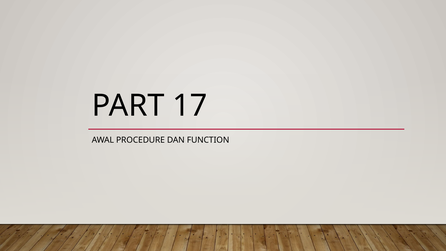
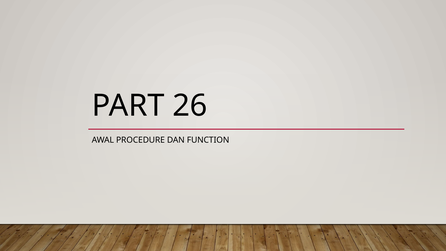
17: 17 -> 26 (190, 106)
